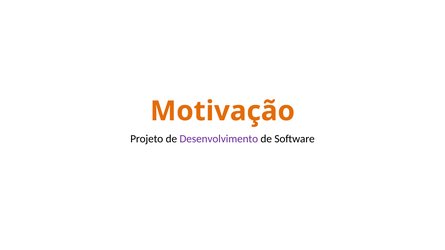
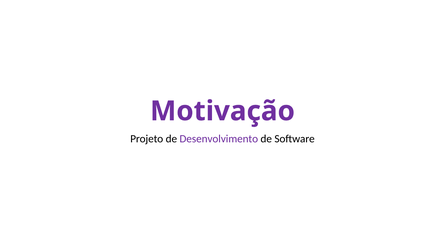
Motivação colour: orange -> purple (222, 111)
